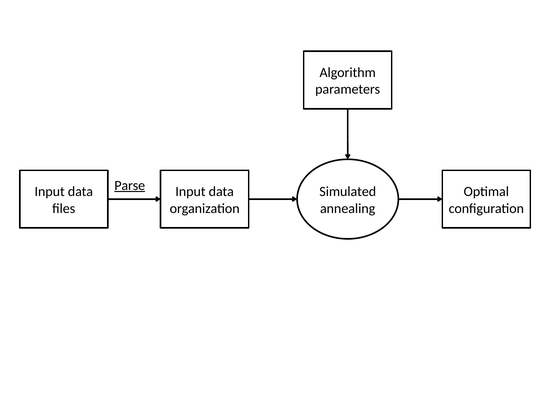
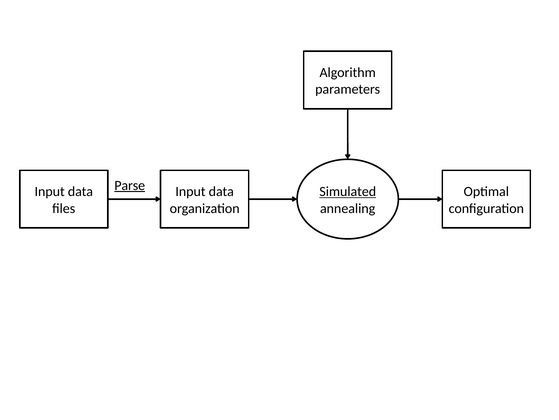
Simulated underline: none -> present (348, 191)
